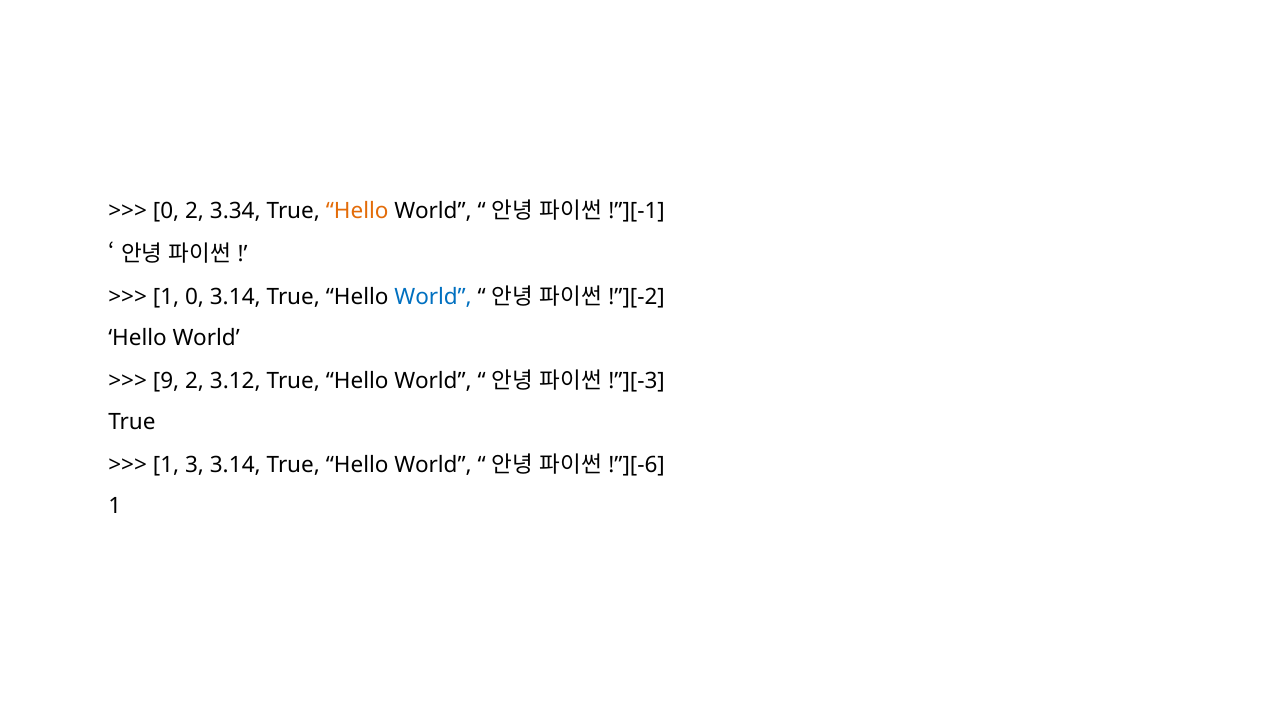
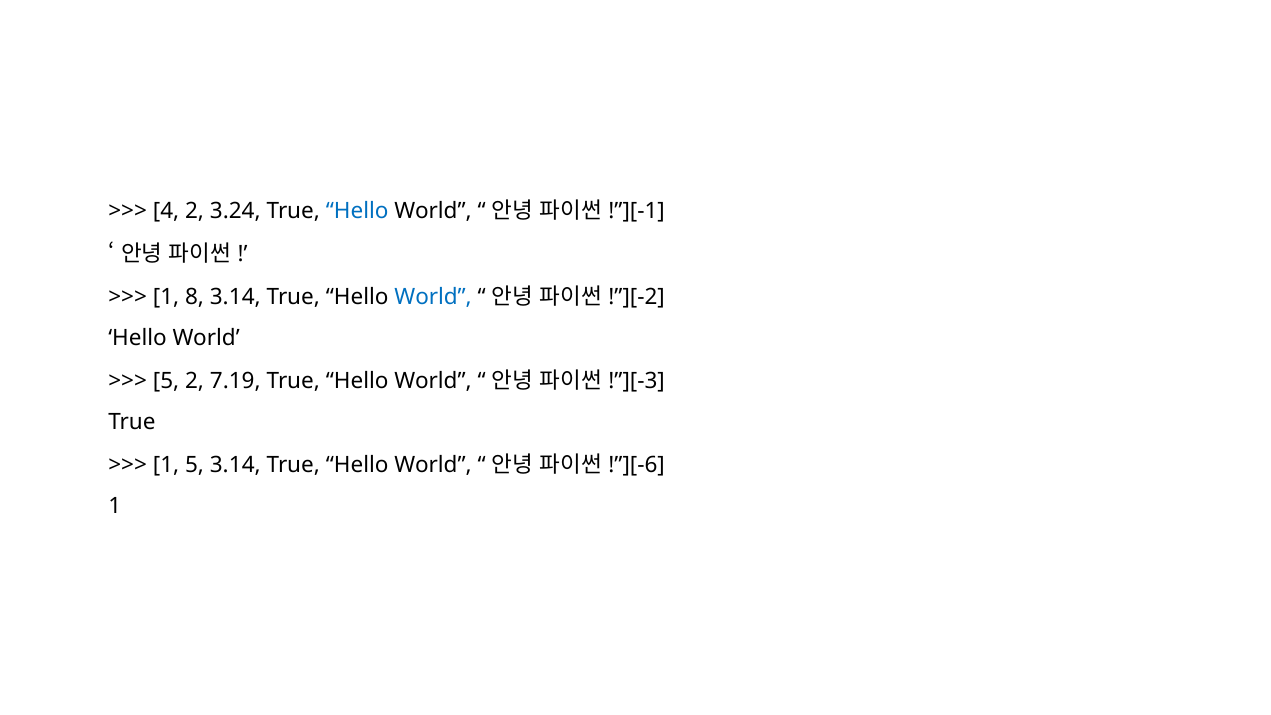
0: 0 -> 4 (166, 211)
3.34: 3.34 -> 3.24 (235, 211)
Hello colour: orange -> blue (357, 211)
1 0: 0 -> 8 (195, 297)
9: 9 -> 5 (166, 381)
3.12: 3.12 -> 7.19 (235, 381)
1 3: 3 -> 5 (195, 465)
